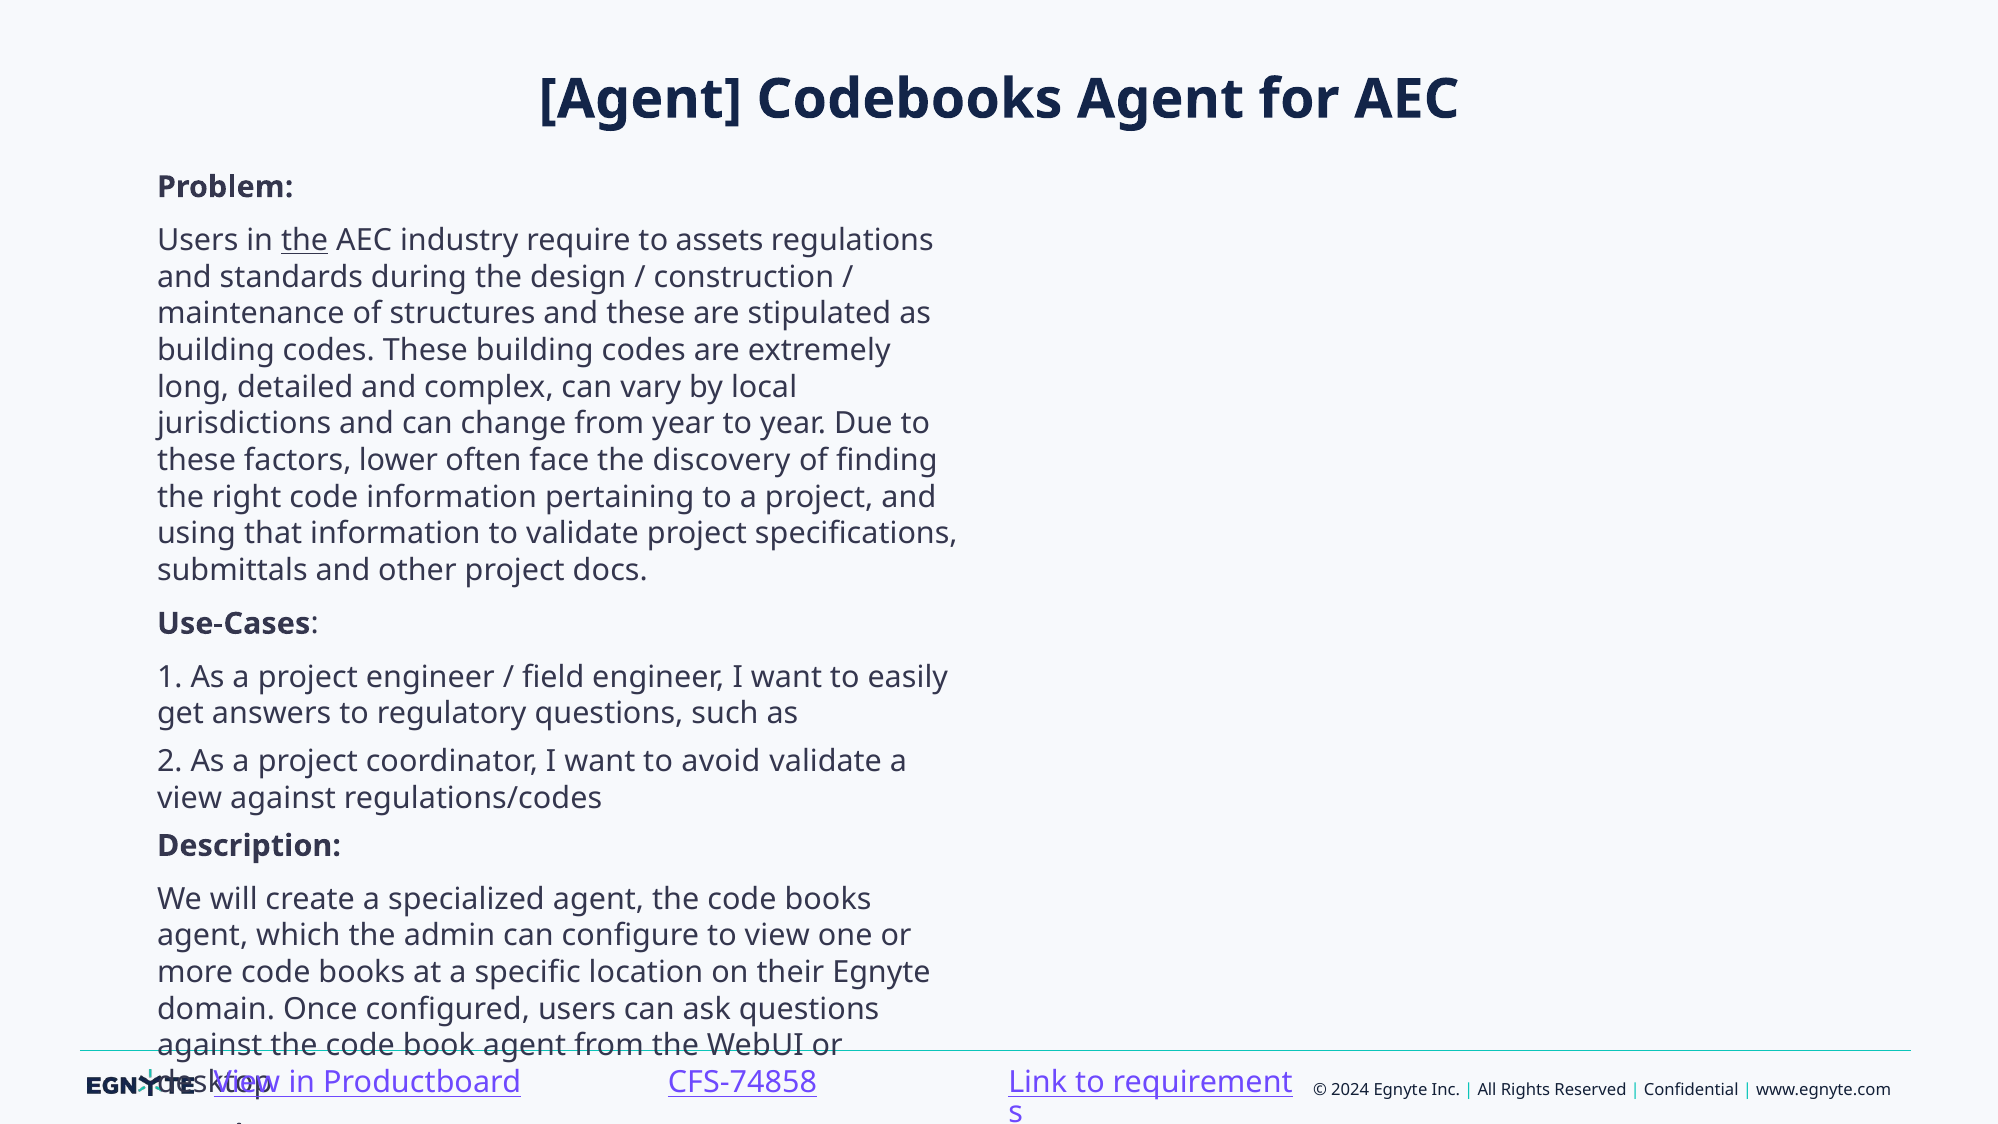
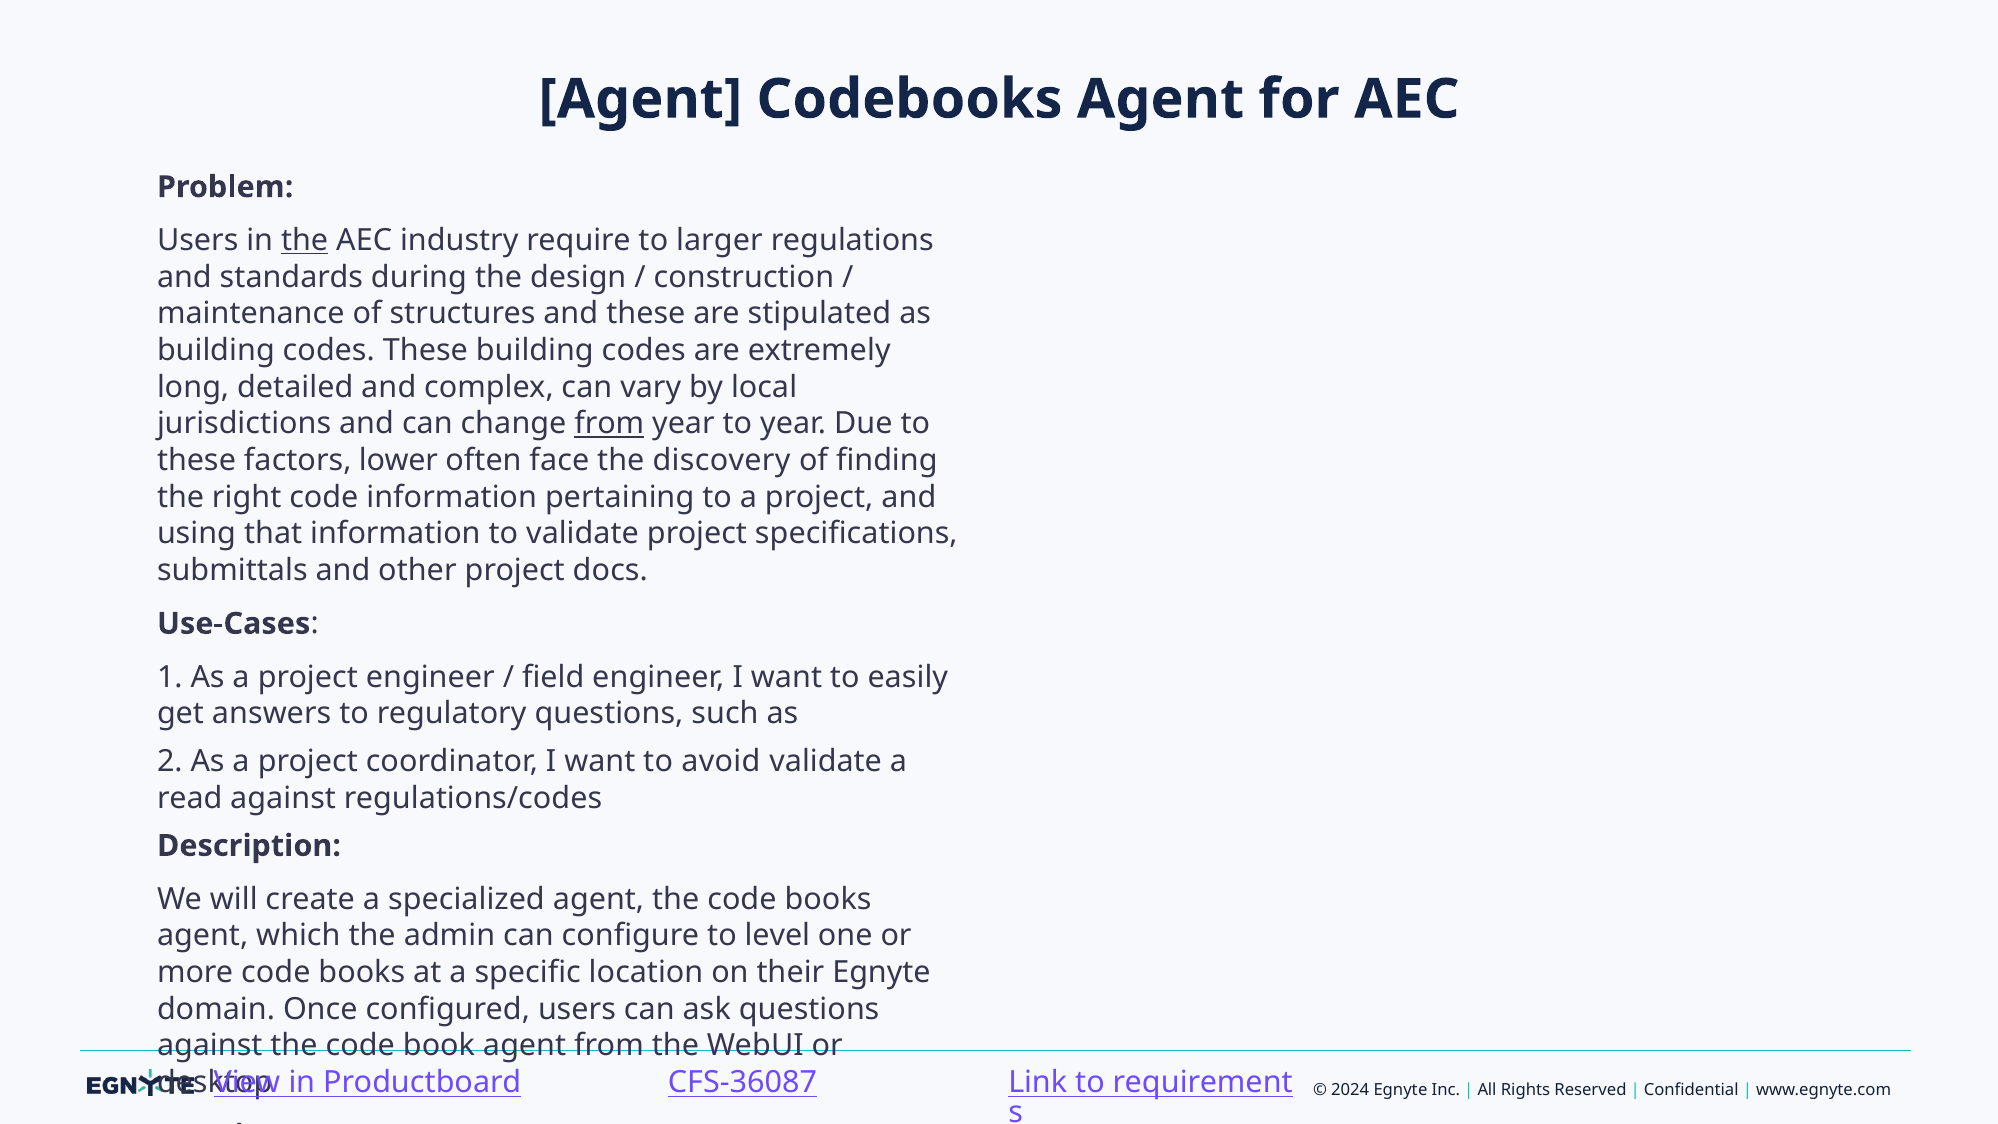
assets: assets -> larger (719, 240)
from underline: none -> present (609, 424)
view: view -> read (190, 798)
to view: view -> level (777, 936)
CFS-74858: CFS-74858 -> CFS-36087 (742, 1083)
